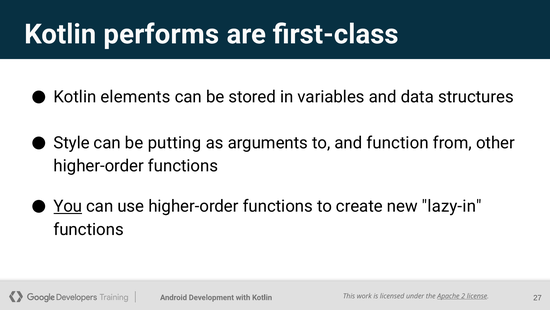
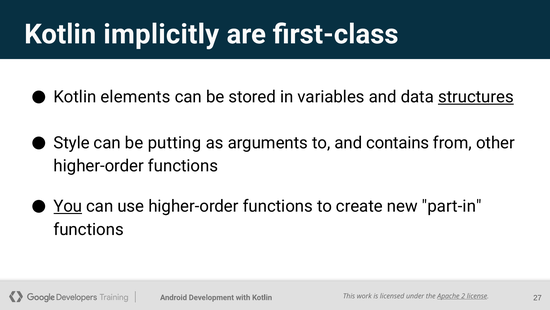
performs: performs -> implicitly (161, 34)
structures underline: none -> present (476, 97)
function: function -> contains (398, 143)
lazy-in: lazy-in -> part-in (452, 206)
